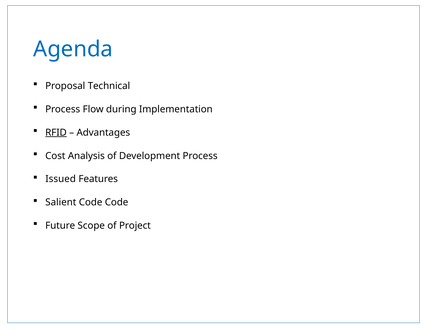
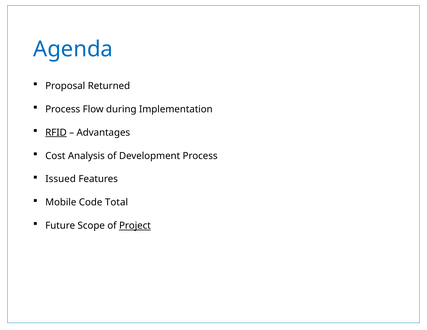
Technical: Technical -> Returned (109, 86)
Salient: Salient -> Mobile (61, 202)
Code Code: Code -> Total (117, 202)
Project underline: none -> present (135, 226)
